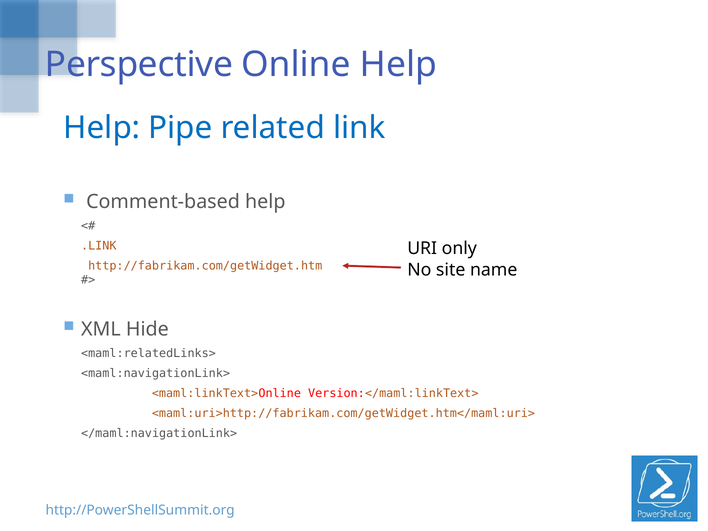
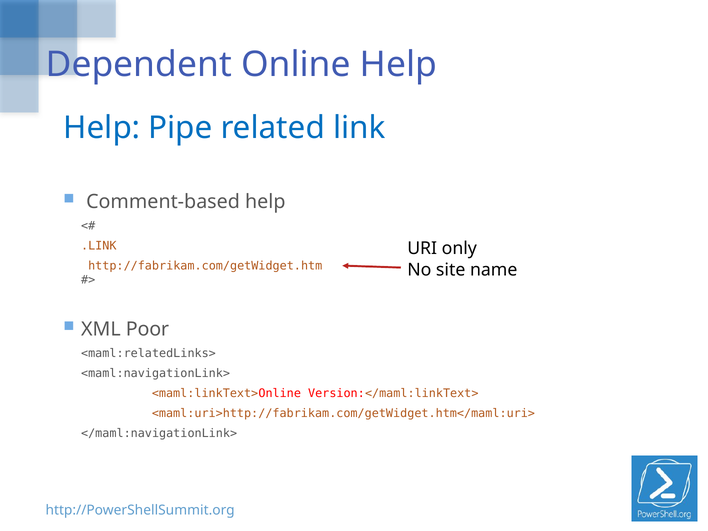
Perspective: Perspective -> Dependent (139, 65)
Hide: Hide -> Poor (147, 329)
